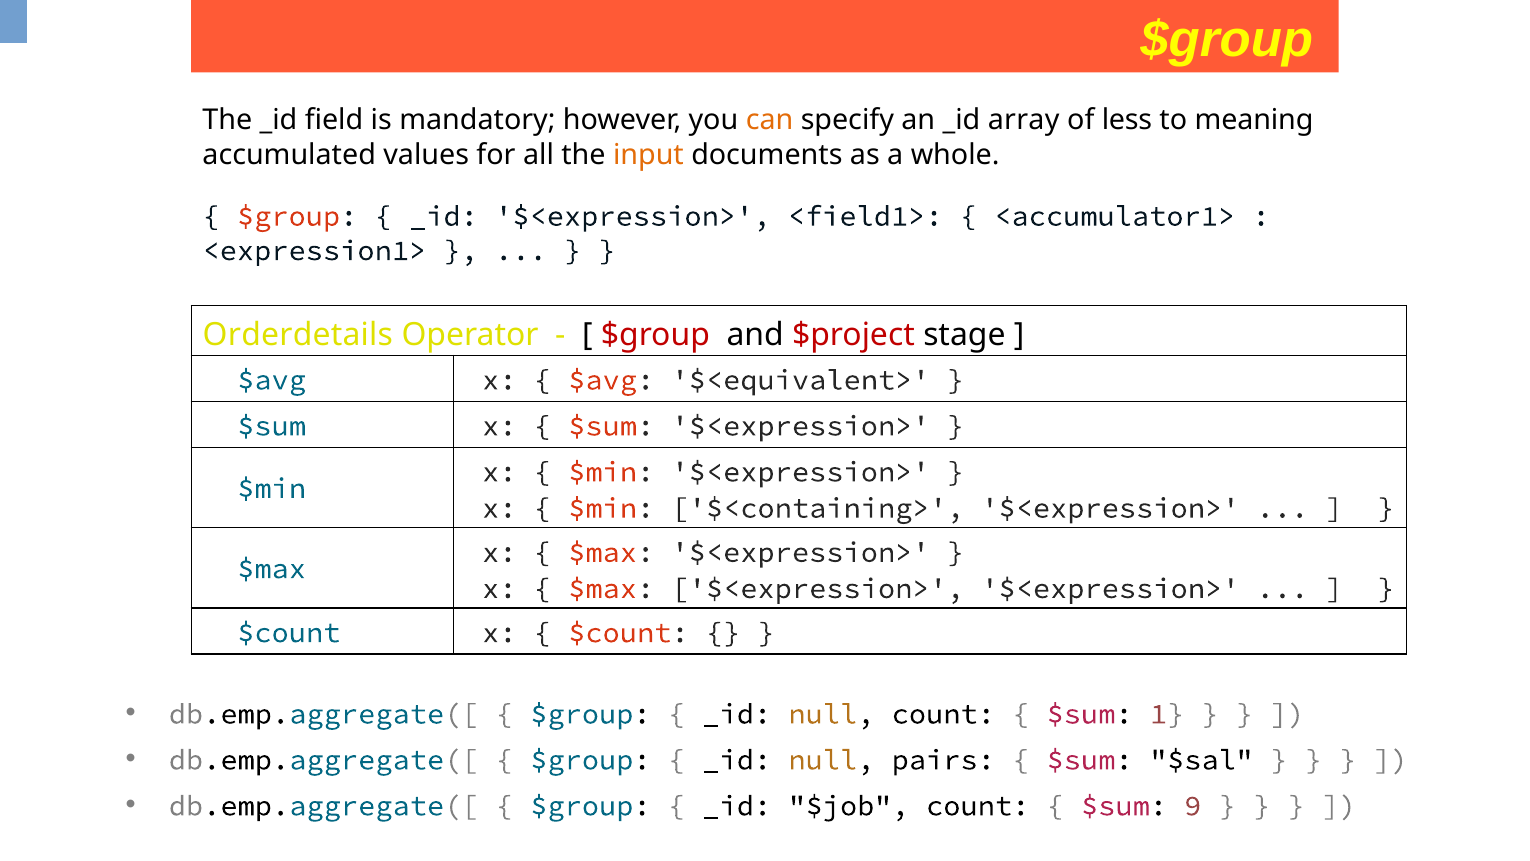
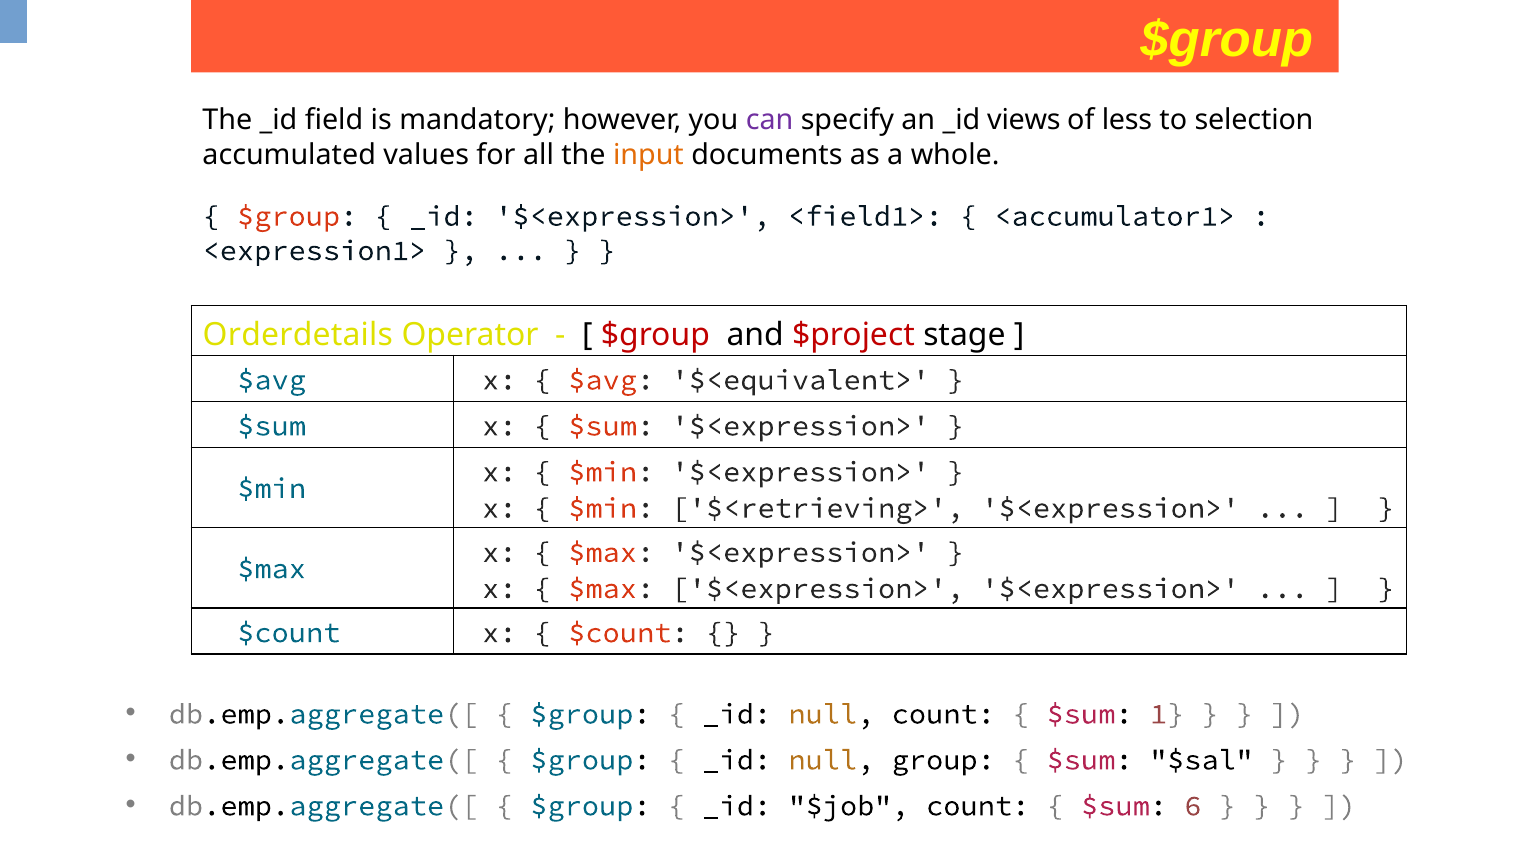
can colour: orange -> purple (770, 120)
array: array -> views (1024, 120)
meaning: meaning -> selection (1254, 120)
$<containing>: $<containing> -> $<retrieving> (818, 508)
pairs: pairs -> group (943, 760)
9: 9 -> 6 (1193, 805)
